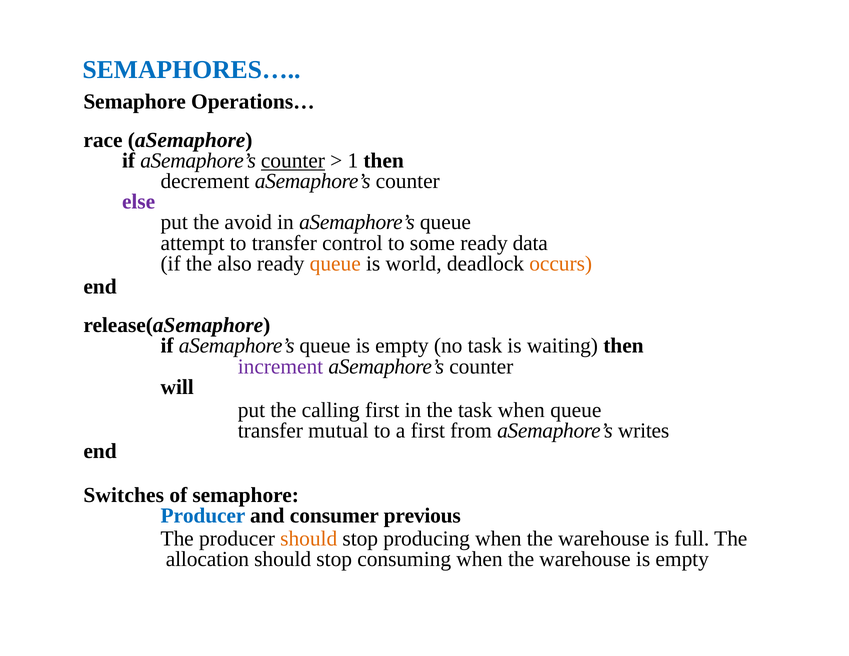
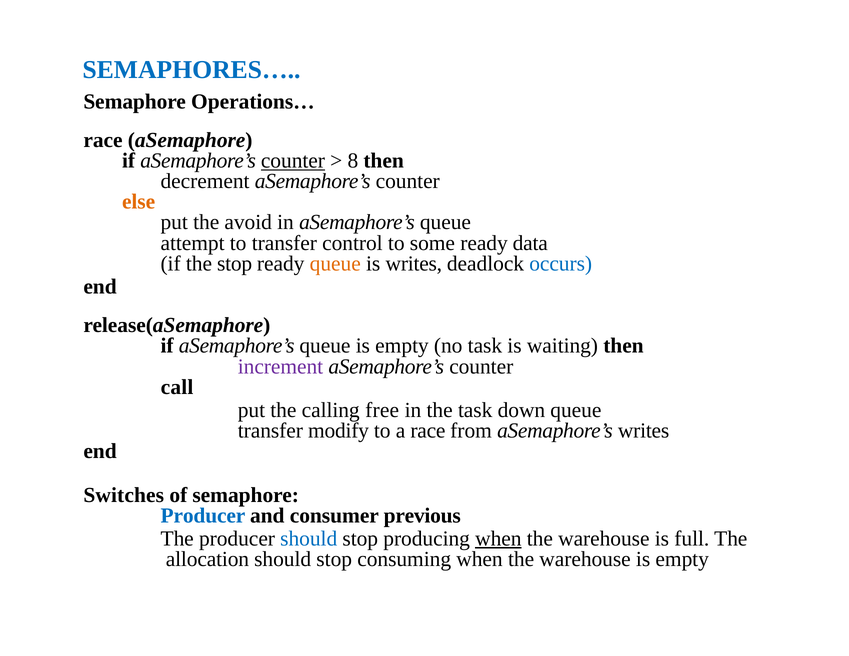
1: 1 -> 8 (353, 161)
else colour: purple -> orange (139, 202)
the also: also -> stop (235, 264)
is world: world -> writes (414, 264)
occurs colour: orange -> blue (561, 264)
will: will -> call (177, 387)
calling first: first -> free (382, 410)
task when: when -> down (521, 410)
mutual: mutual -> modify (339, 431)
a first: first -> race (428, 431)
should colour: orange -> blue (309, 539)
when underline: none -> present (498, 539)
